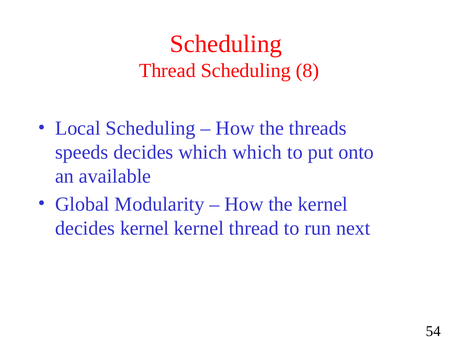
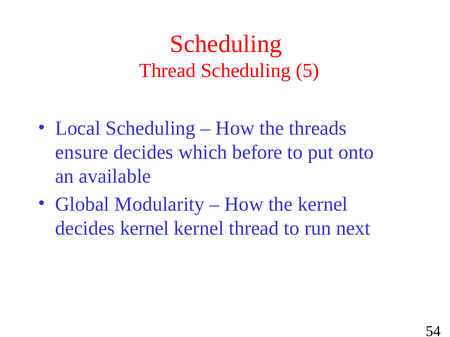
8: 8 -> 5 (307, 71)
speeds: speeds -> ensure (82, 153)
which which: which -> before (257, 153)
